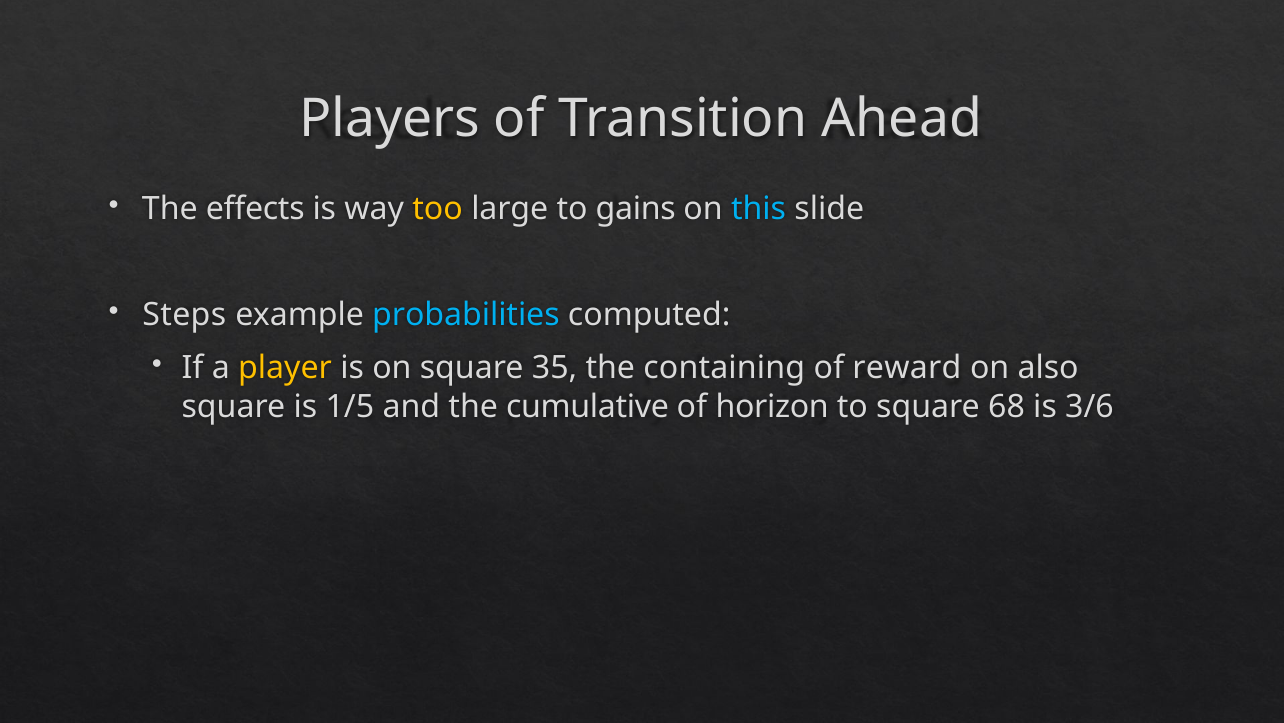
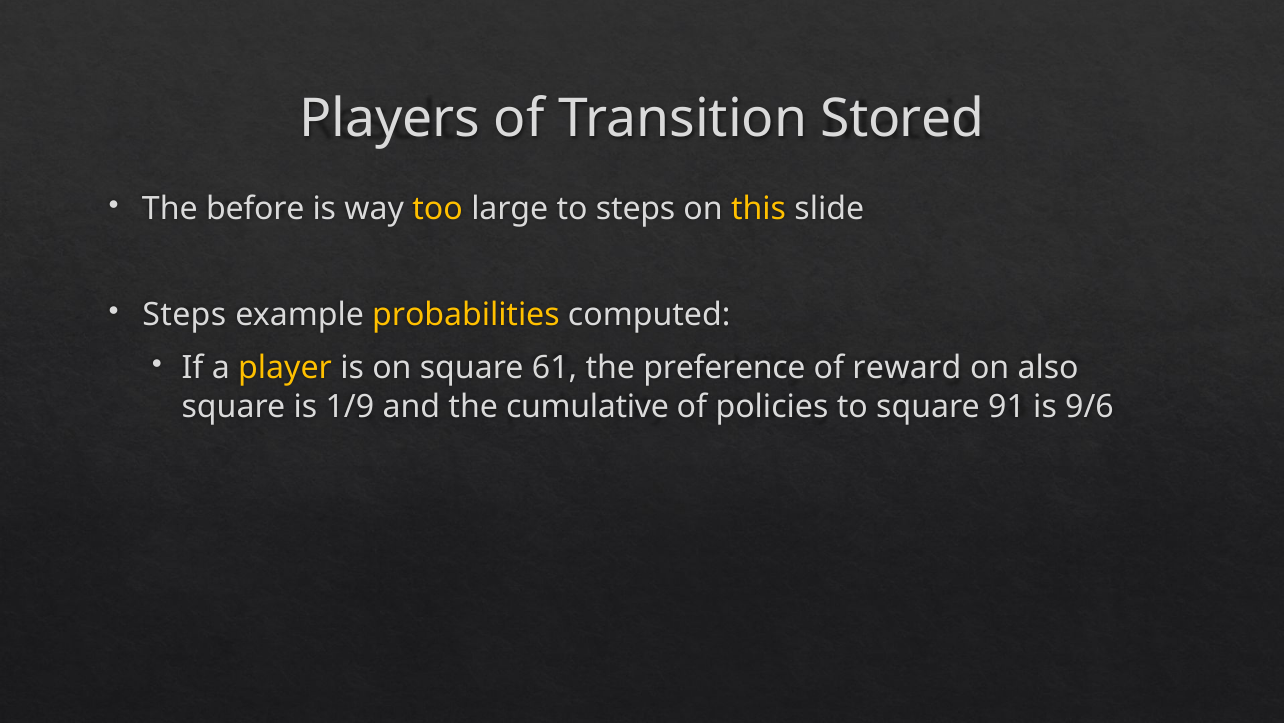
Ahead: Ahead -> Stored (902, 119)
effects: effects -> before (255, 209)
to gains: gains -> steps (636, 209)
this colour: light blue -> yellow (759, 209)
probabilities colour: light blue -> yellow (466, 315)
35: 35 -> 61 (555, 368)
containing: containing -> preference (725, 368)
1/5: 1/5 -> 1/9 (350, 406)
horizon: horizon -> policies (772, 406)
68: 68 -> 91 (1007, 406)
3/6: 3/6 -> 9/6 (1090, 406)
